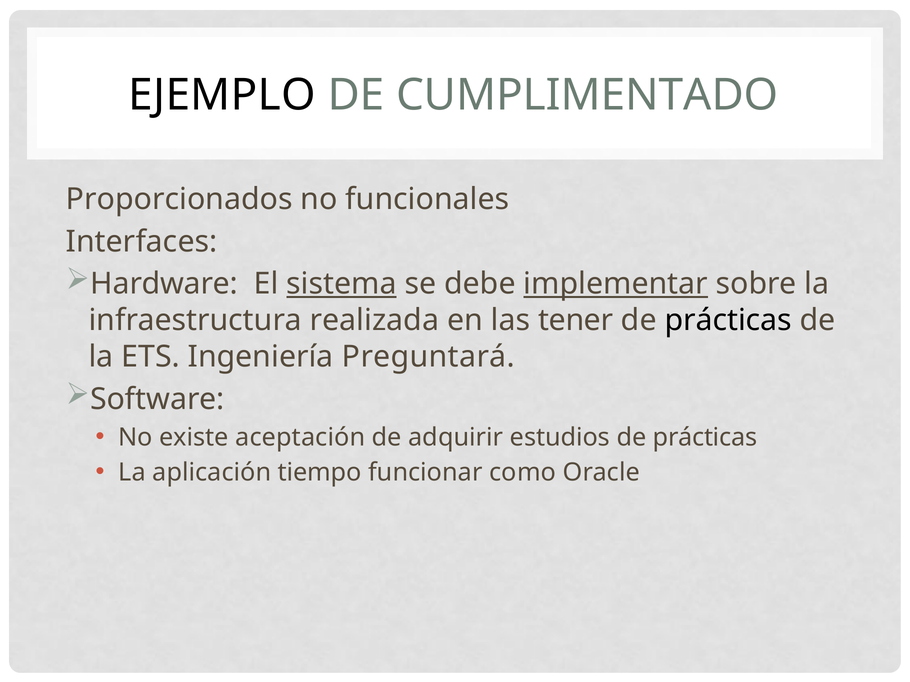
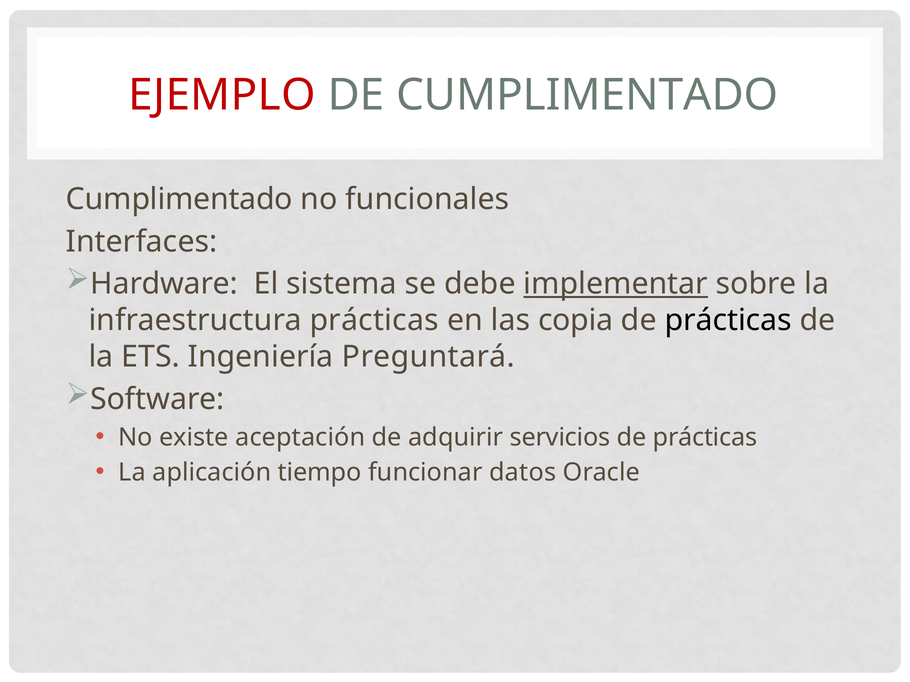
EJEMPLO colour: black -> red (222, 95)
Proporcionados: Proporcionados -> Cumplimentado (179, 199)
sistema underline: present -> none (342, 284)
infraestructura realizada: realizada -> prácticas (374, 321)
tener: tener -> copia (576, 321)
estudios: estudios -> servicios (560, 438)
como: como -> datos (523, 473)
